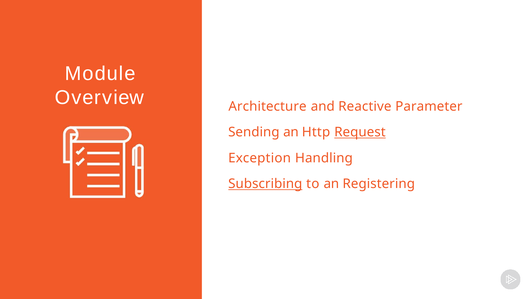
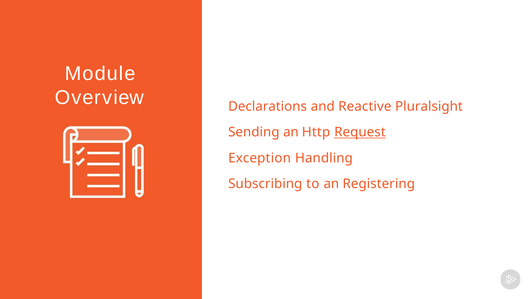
Architecture: Architecture -> Declarations (268, 106)
Parameter: Parameter -> Pluralsight (429, 106)
Subscribing underline: present -> none (265, 184)
